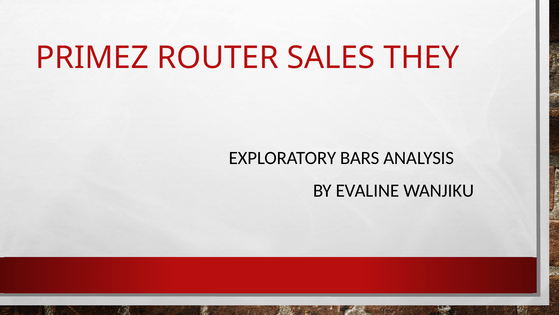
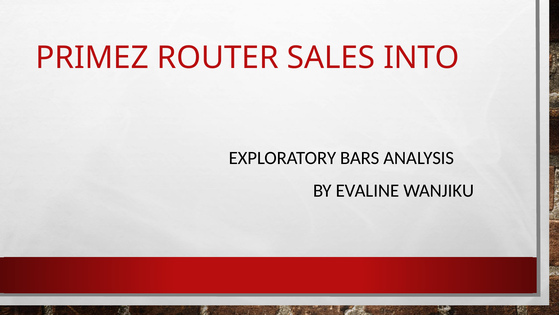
THEY: THEY -> INTO (421, 58)
